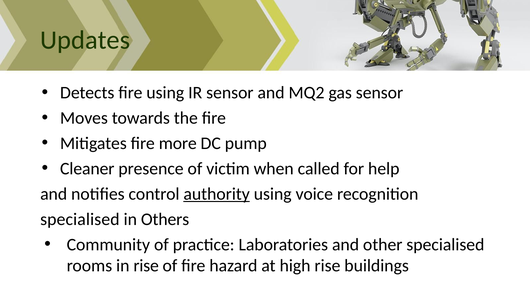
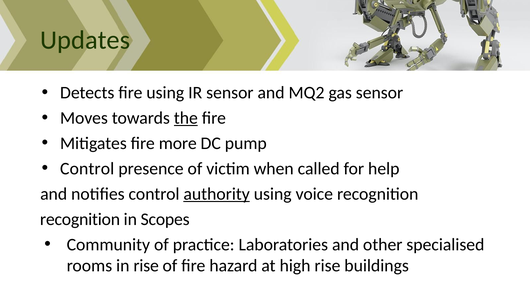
the underline: none -> present (186, 118)
Cleaner: Cleaner -> Control (87, 169)
specialised: specialised -> recognition (80, 219)
Others: Others -> Scopes (165, 219)
